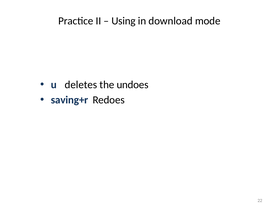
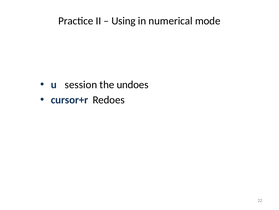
download: download -> numerical (171, 21)
deletes: deletes -> session (81, 84)
saving+r: saving+r -> cursor+r (70, 100)
